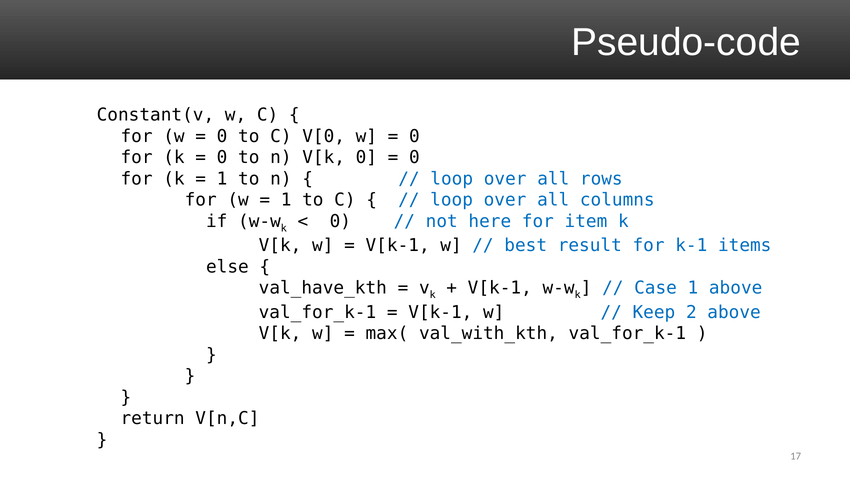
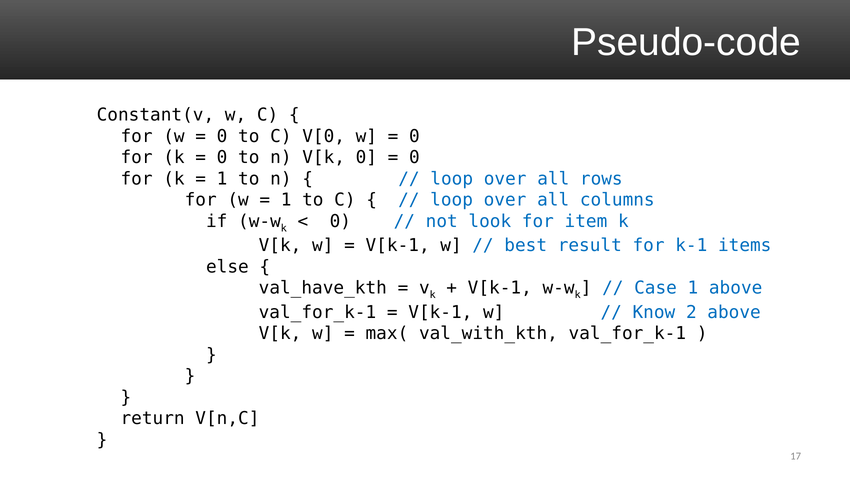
here: here -> look (490, 221)
Keep: Keep -> Know (654, 312)
